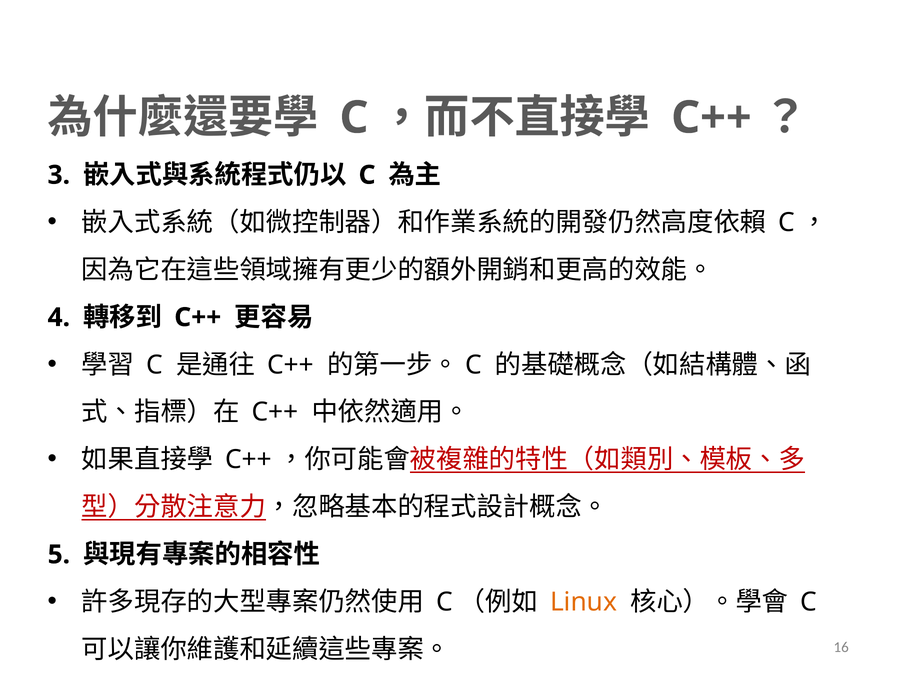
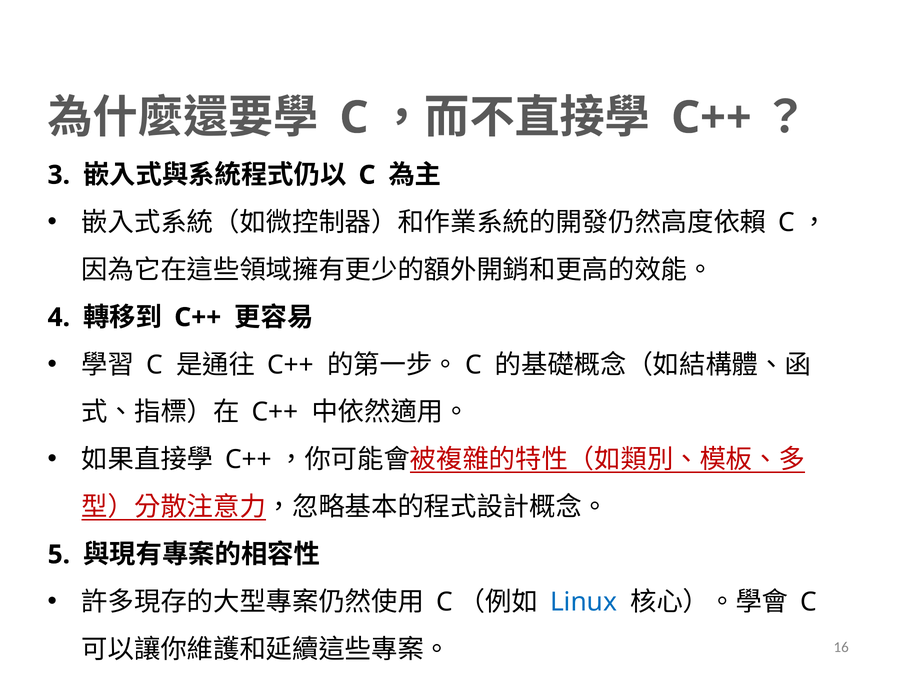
Linux colour: orange -> blue (584, 601)
